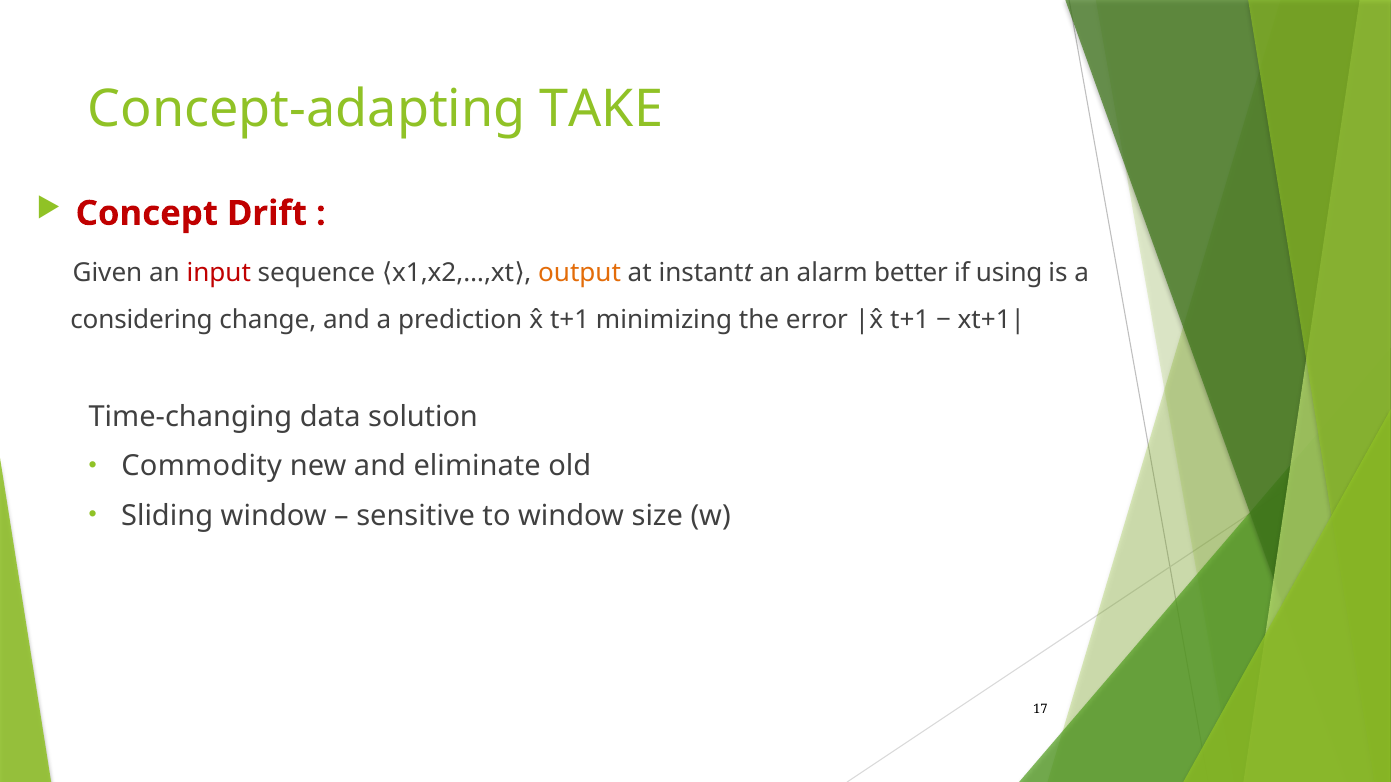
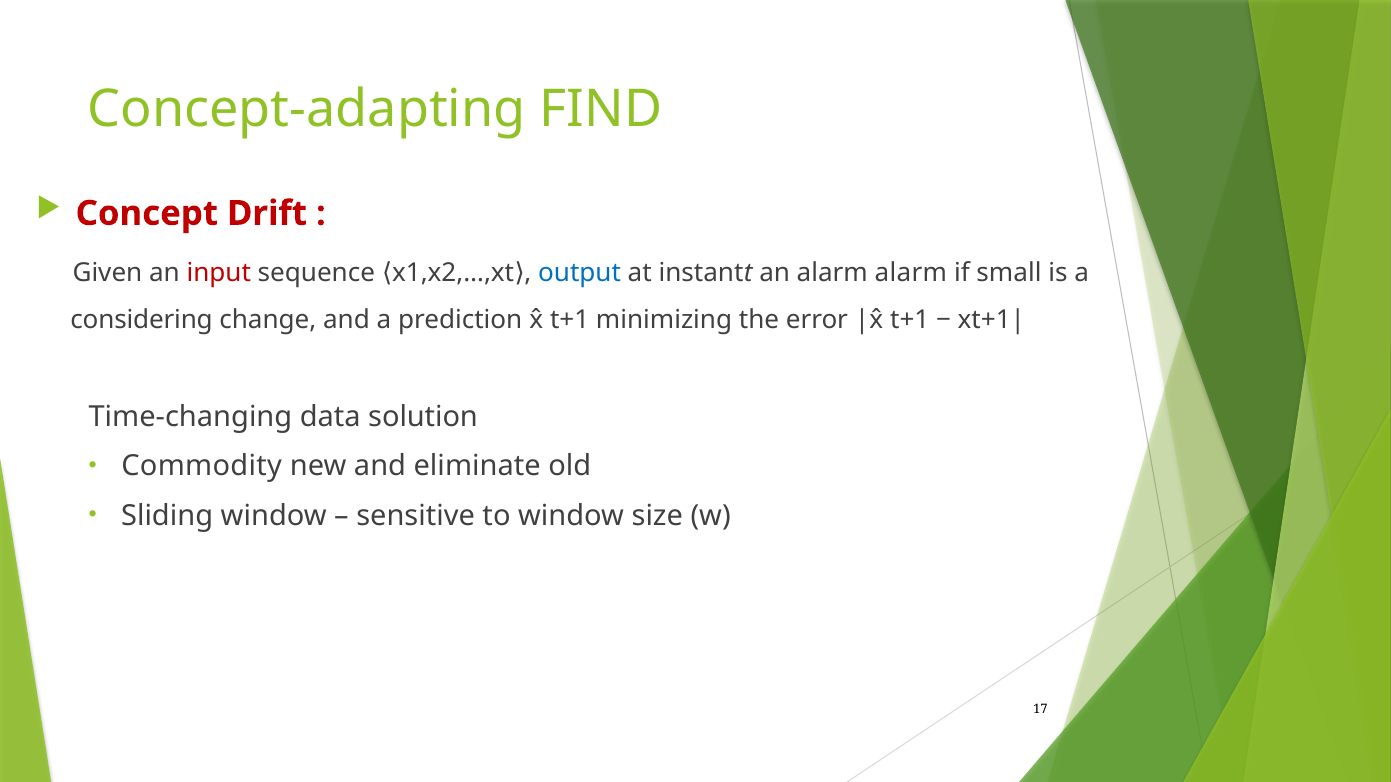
TAKE: TAKE -> FIND (601, 110)
alarm better: better -> alarm (911, 273)
using: using -> small (1009, 273)
output colour: orange -> blue (580, 273)
